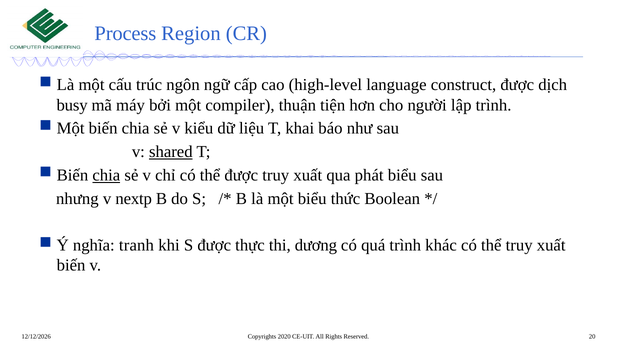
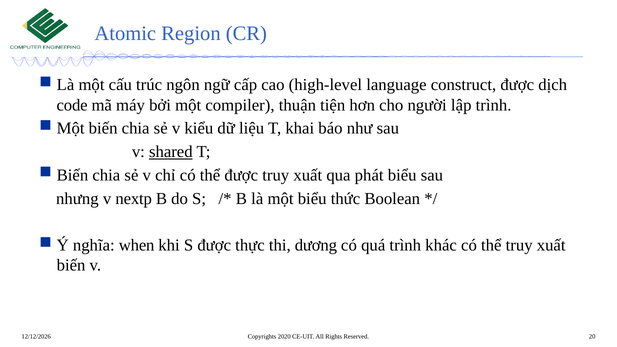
Process: Process -> Atomic (125, 34)
busy: busy -> code (72, 105)
chia underline: present -> none (106, 175)
tranh: tranh -> when (137, 245)
